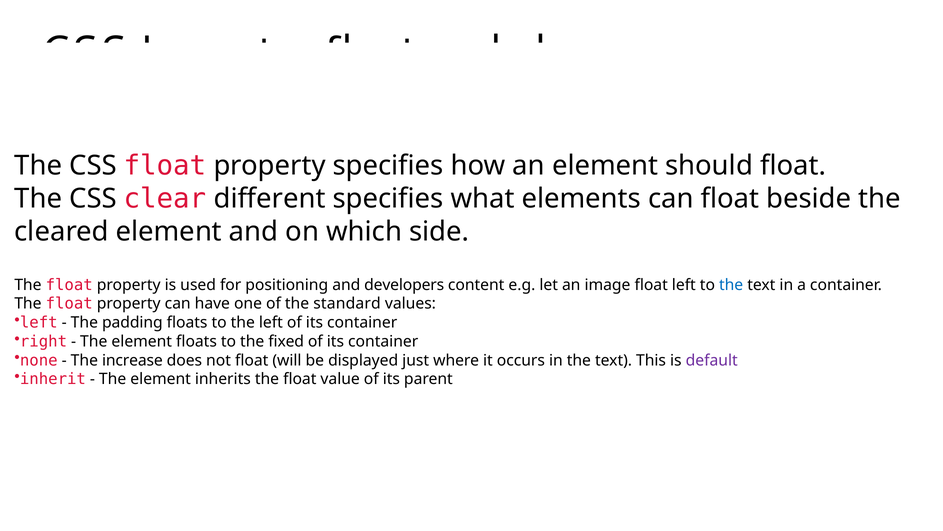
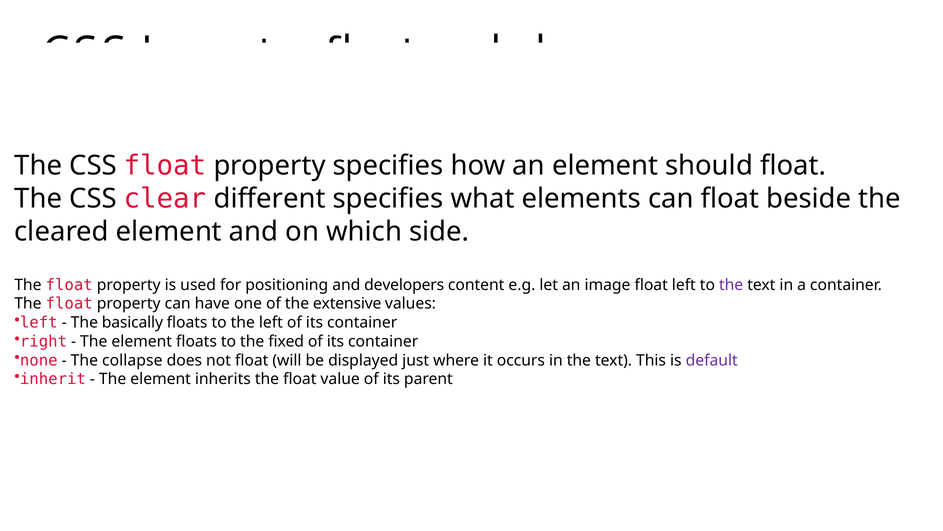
the colour: blue -> purple (731, 285)
standard: standard -> extensive (347, 303)
padding: padding -> basically (132, 322)
increase: increase -> collapse (132, 360)
